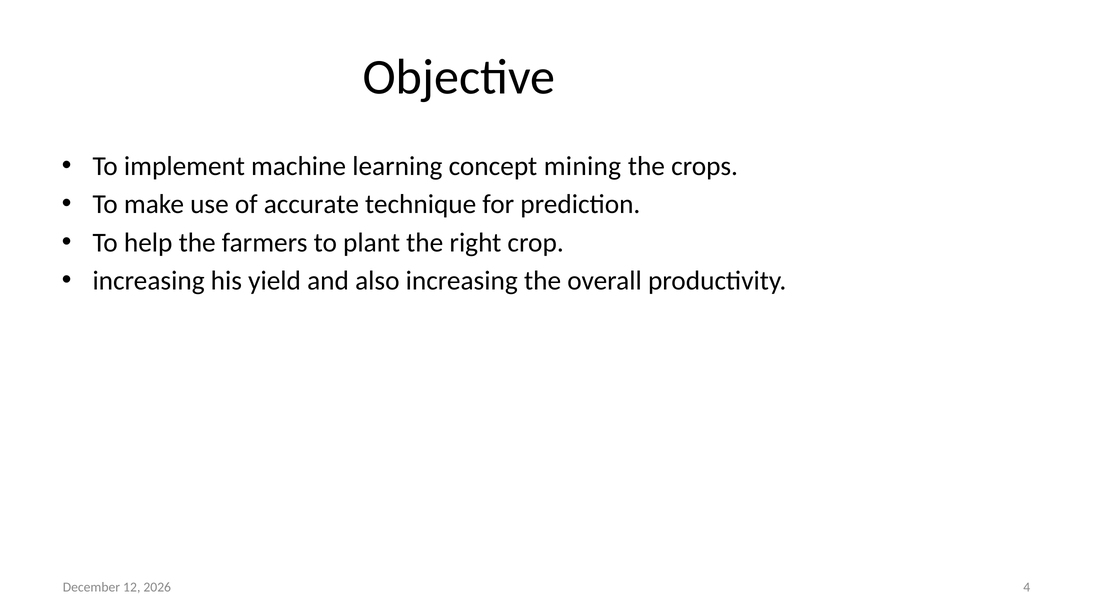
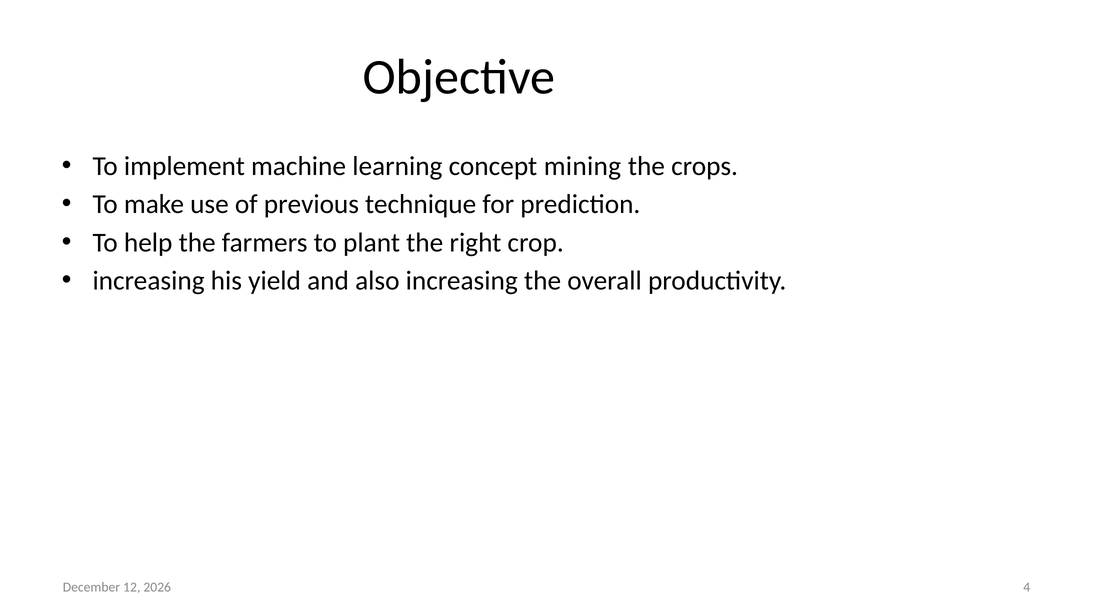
accurate: accurate -> previous (311, 204)
